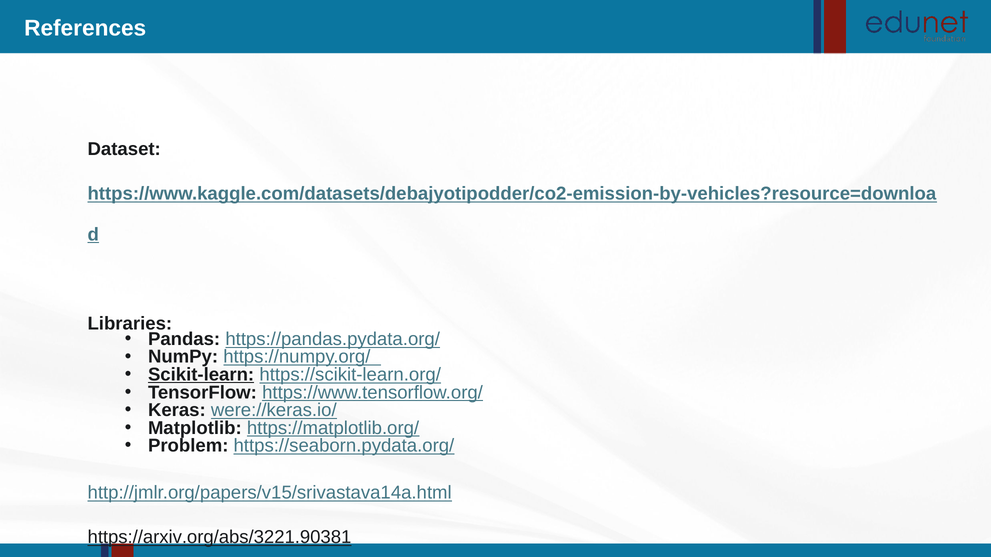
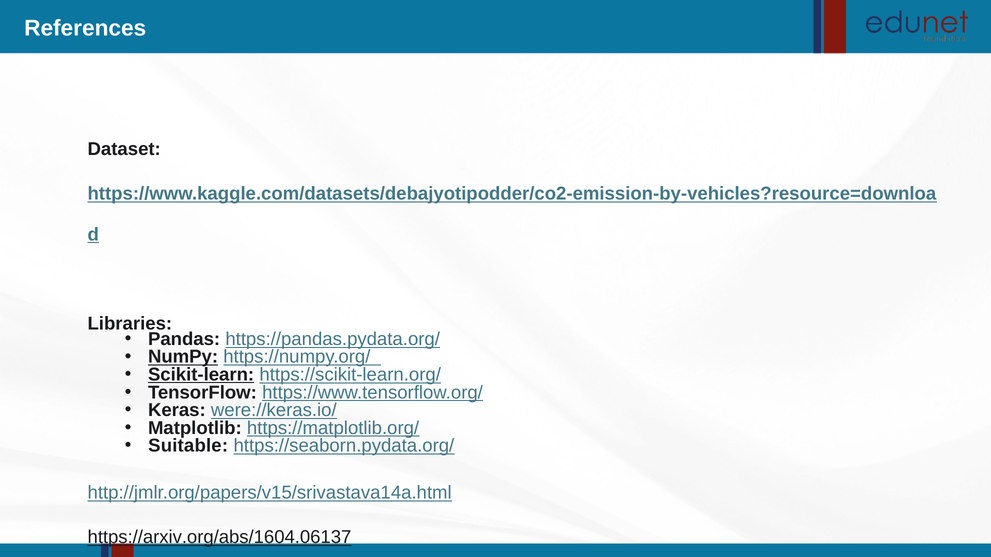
NumPy underline: none -> present (183, 357)
Problem: Problem -> Suitable (188, 446)
https://arxiv.org/abs/3221.90381: https://arxiv.org/abs/3221.90381 -> https://arxiv.org/abs/1604.06137 (220, 538)
